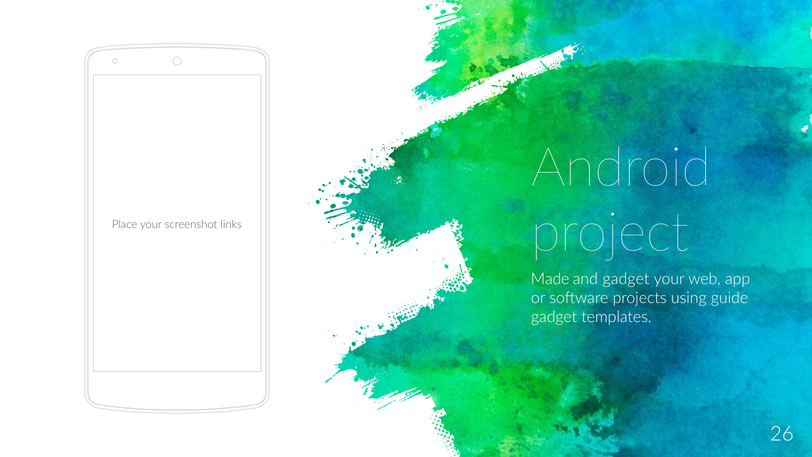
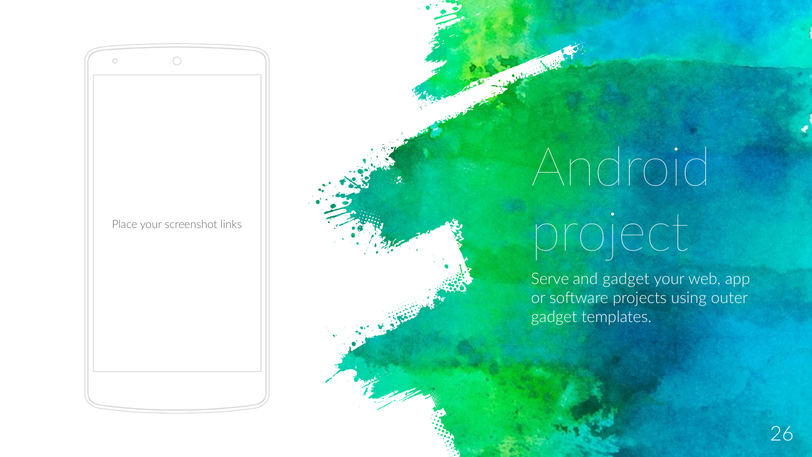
Made: Made -> Serve (550, 279)
guide: guide -> outer (729, 298)
